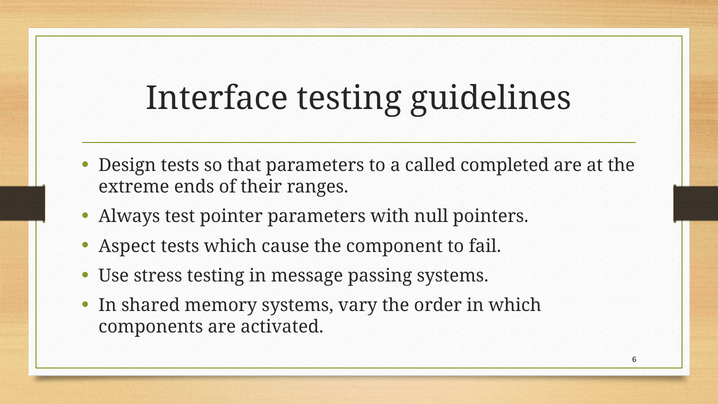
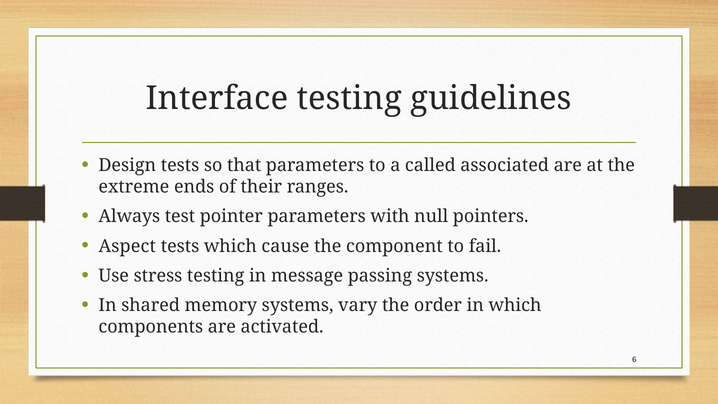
completed: completed -> associated (505, 165)
